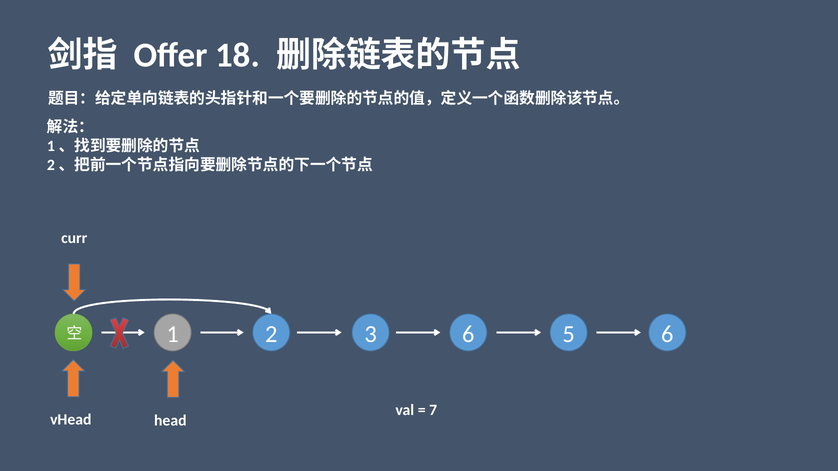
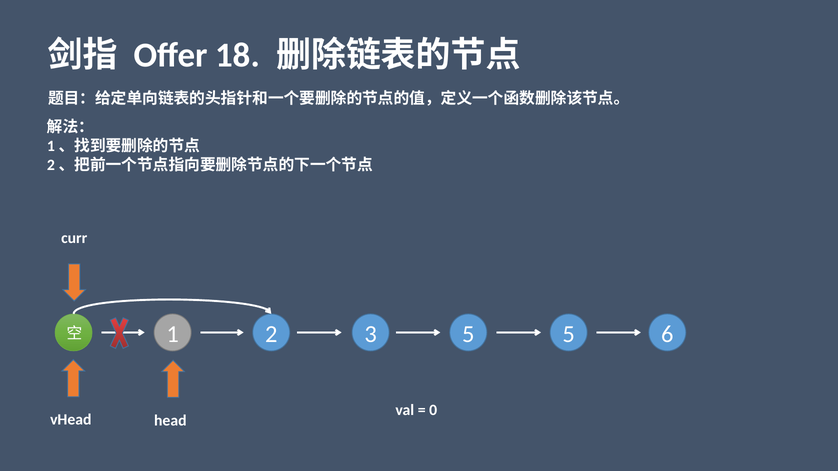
3 6: 6 -> 5 (468, 334)
7: 7 -> 0 (433, 411)
